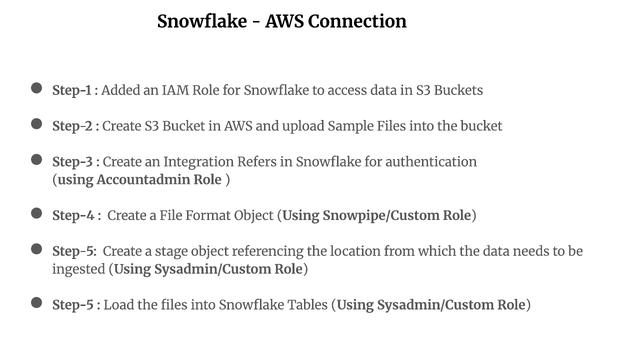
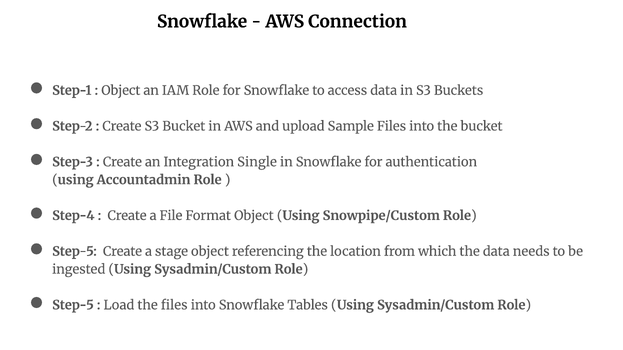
Added: Added -> Object (121, 91)
Refers: Refers -> Single (257, 162)
